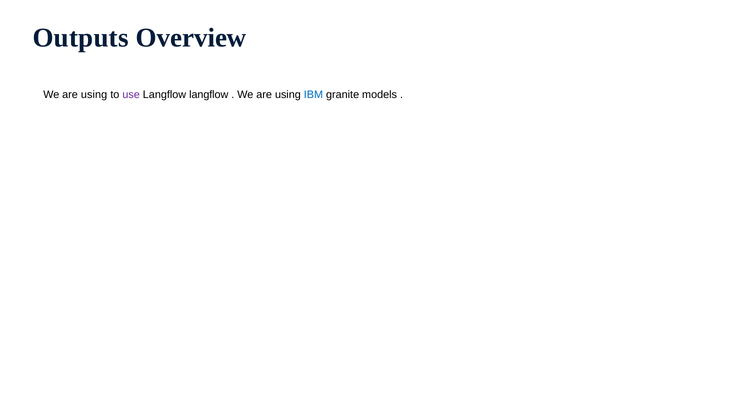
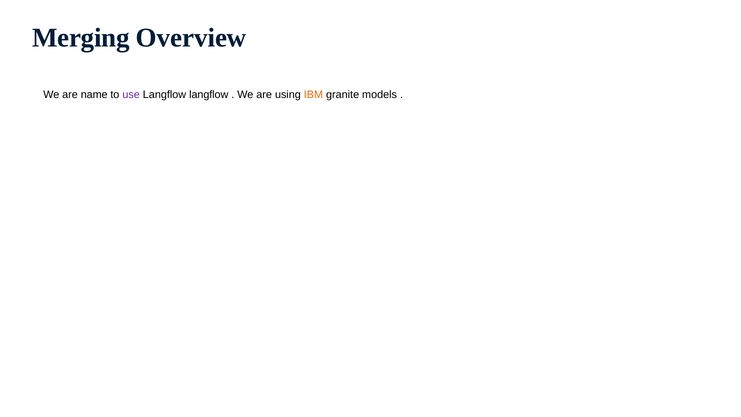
Outputs: Outputs -> Merging (81, 38)
using: using -> name (94, 94)
IBM colour: blue -> orange (313, 94)
